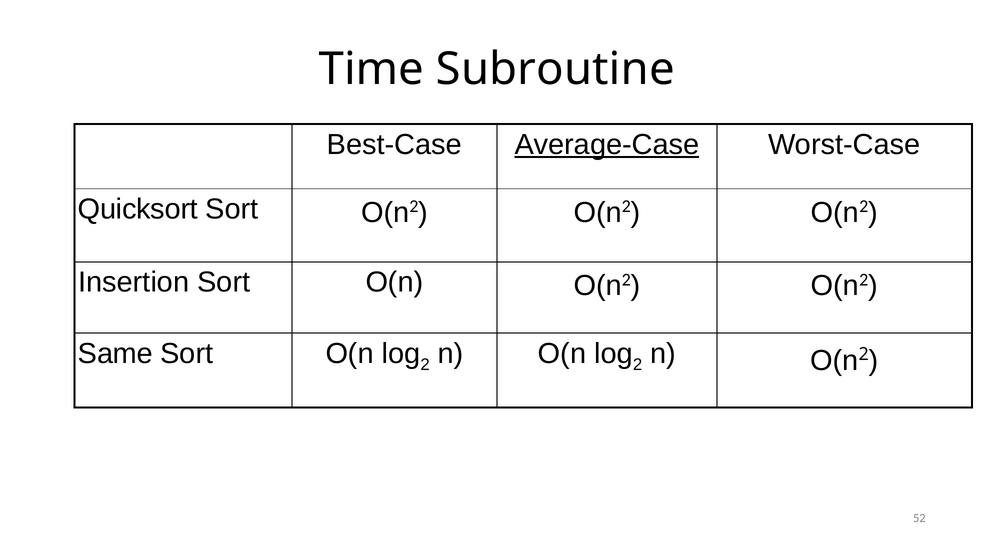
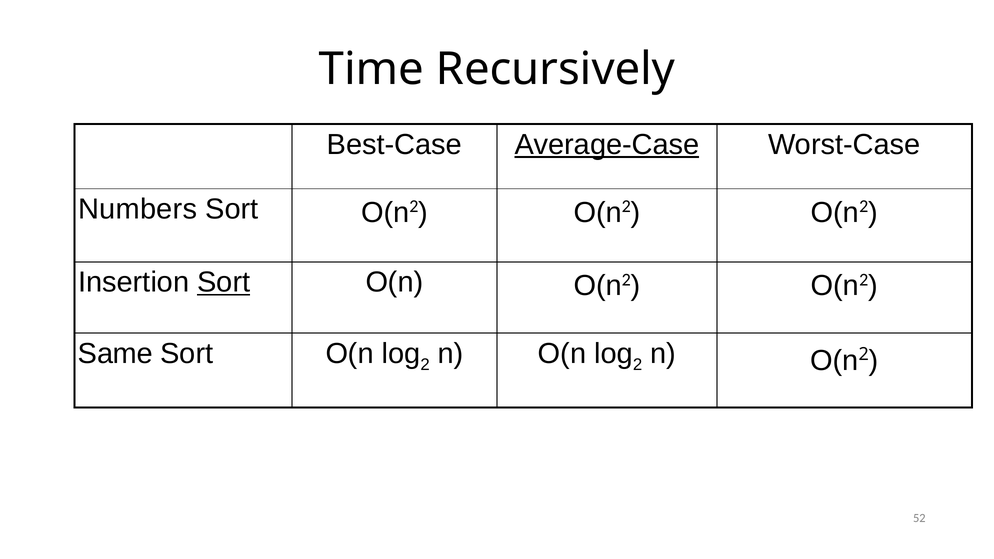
Subroutine: Subroutine -> Recursively (555, 69)
Quicksort: Quicksort -> Numbers (138, 209)
Sort underline: none -> present (224, 282)
